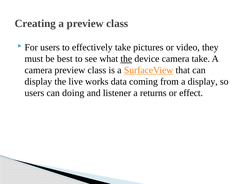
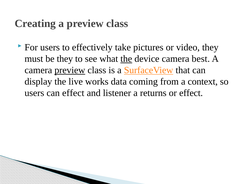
be best: best -> they (65, 59)
camera take: take -> best (201, 59)
preview underline: none -> present (70, 70)
a display: display -> context (203, 82)
can doing: doing -> effect (73, 93)
